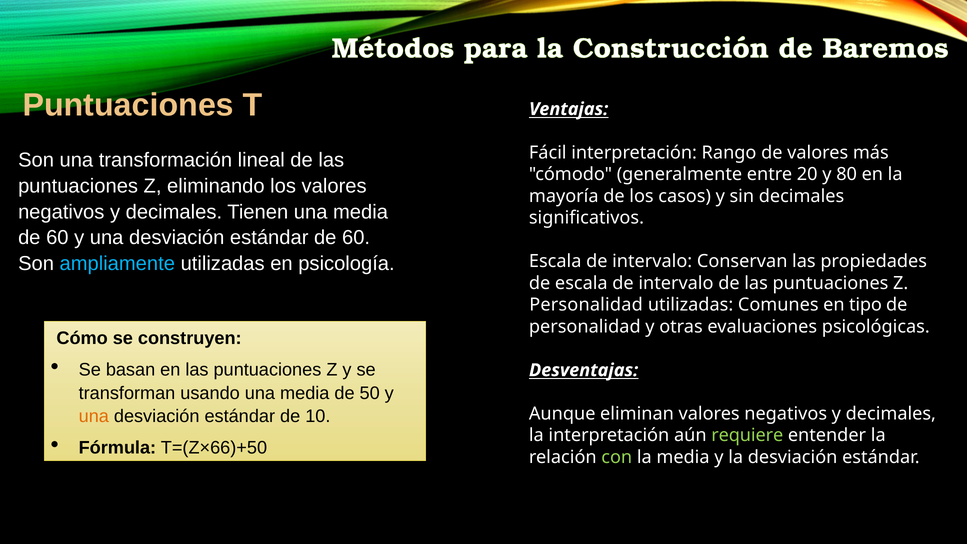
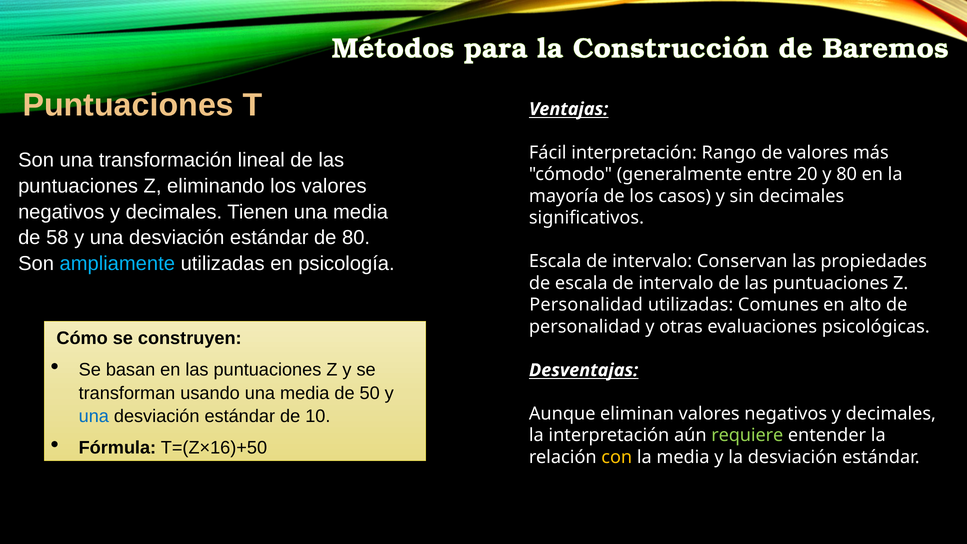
60: 60 -> 58 (57, 238)
estándar de 60: 60 -> 80 (356, 238)
tipo: tipo -> alto (865, 305)
una colour: orange -> blue (94, 416)
T=(Z×66)+50: T=(Z×66)+50 -> T=(Z×16)+50 (214, 448)
con colour: light green -> yellow (617, 457)
